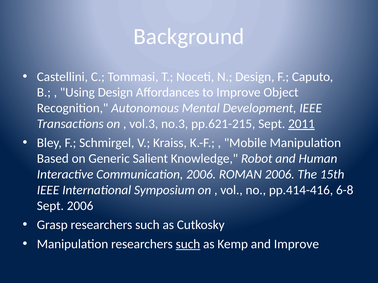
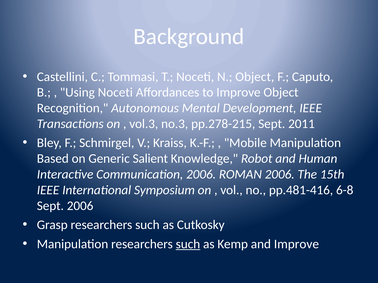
N Design: Design -> Object (255, 77)
Using Design: Design -> Noceti (115, 93)
pp.621-215: pp.621-215 -> pp.278-215 (223, 124)
2011 underline: present -> none (302, 124)
pp.414-416: pp.414-416 -> pp.481-416 (301, 190)
